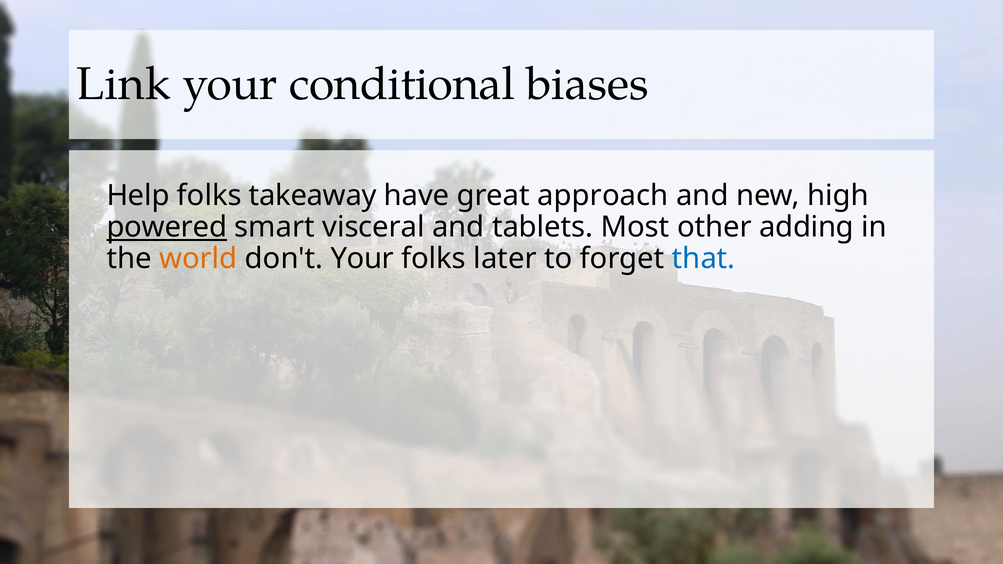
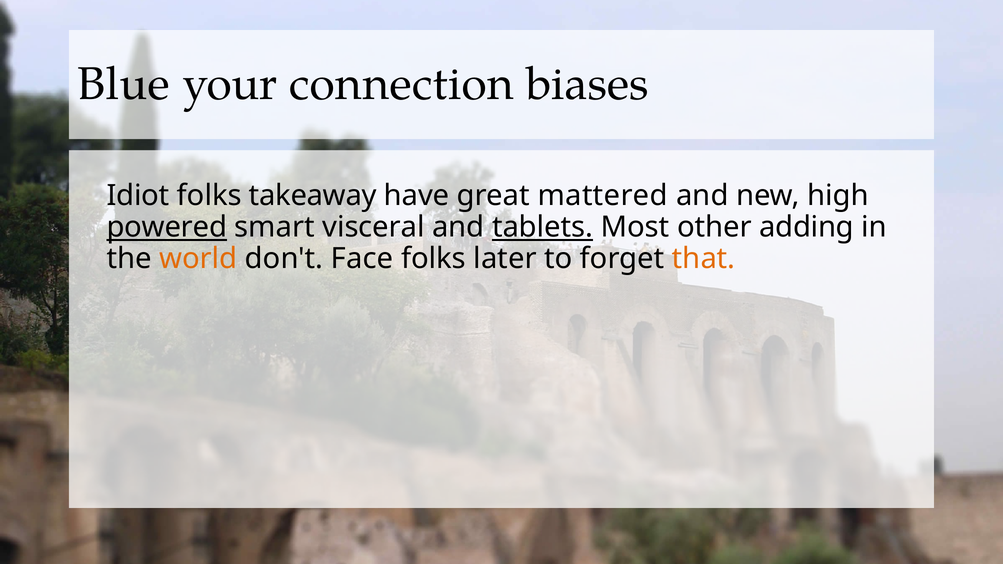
Link: Link -> Blue (124, 84)
conditional: conditional -> connection (402, 84)
Help: Help -> Idiot (138, 196)
approach: approach -> mattered (603, 196)
tablets underline: none -> present (543, 227)
don't Your: Your -> Face (362, 259)
that colour: blue -> orange (704, 259)
